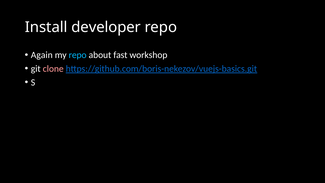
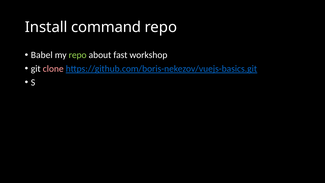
developer: developer -> command (106, 27)
Again: Again -> Babel (42, 55)
repo colour: light blue -> light green (78, 55)
